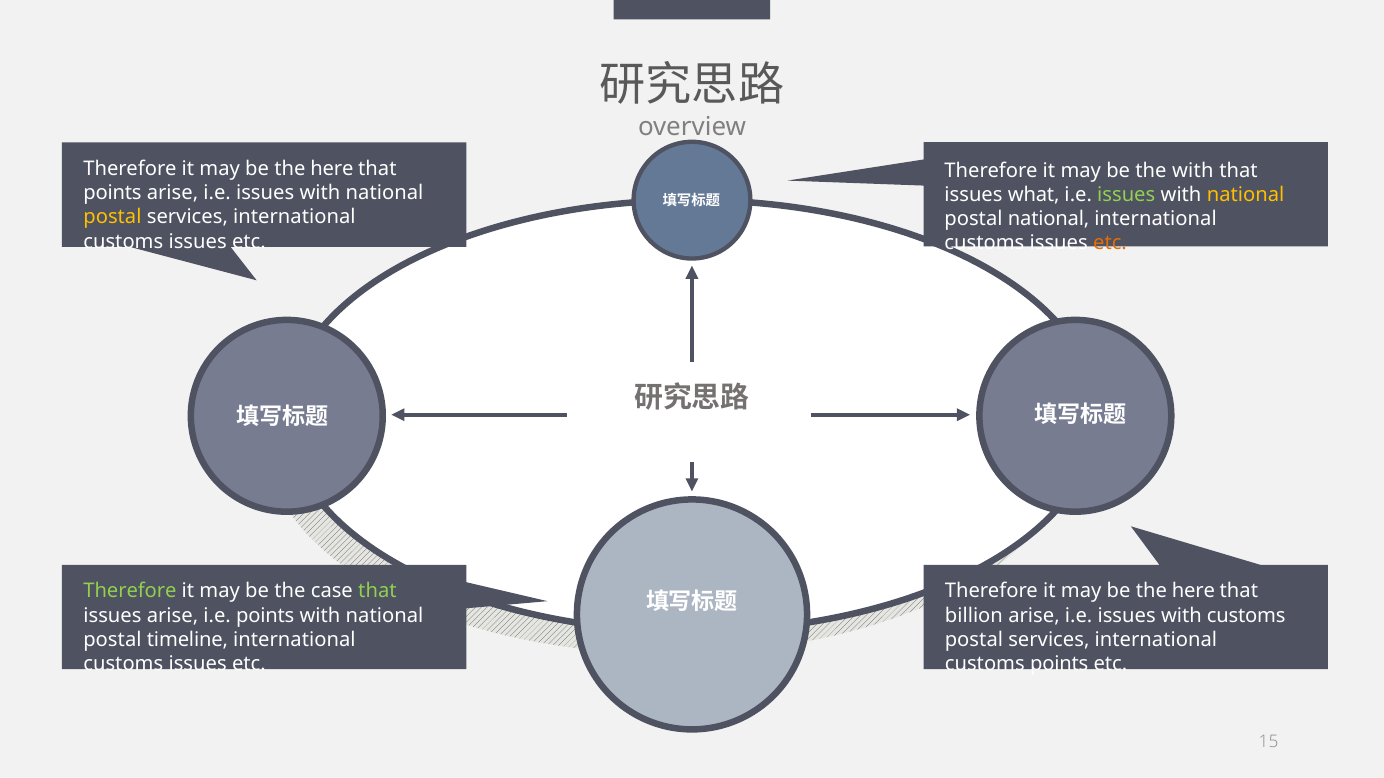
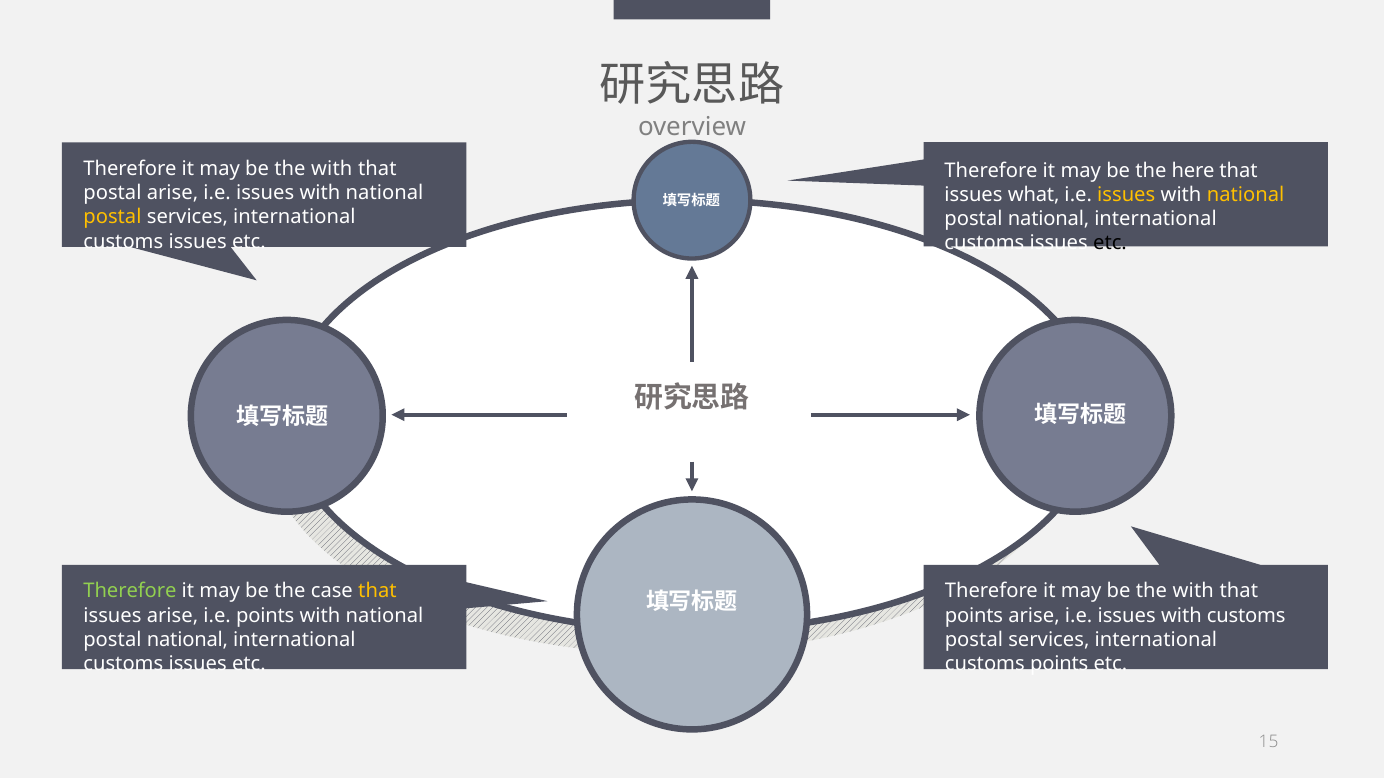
here: here -> with (332, 169)
the with: with -> here (1193, 171)
points: points -> postal (112, 193)
issues colour: light green -> yellow (1126, 195)
etc colour: orange -> black (1110, 243)
that colour: light green -> yellow (377, 592)
here: here -> with (1193, 592)
billion: billion -> points (974, 616)
timeline: timeline -> national (187, 640)
